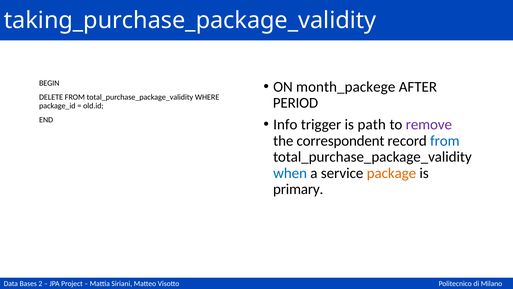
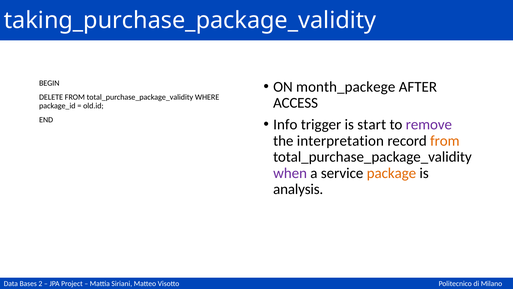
PERIOD: PERIOD -> ACCESS (296, 103)
path: path -> start (372, 124)
correspondent: correspondent -> interpretation (340, 141)
from colour: blue -> orange (445, 141)
when colour: blue -> purple (290, 173)
primary: primary -> analysis (298, 189)
